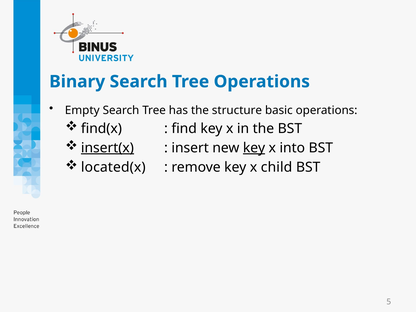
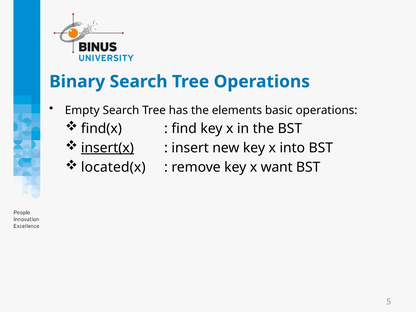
structure: structure -> elements (237, 110)
key underline: present -> none (254, 148)
child: child -> want (277, 167)
